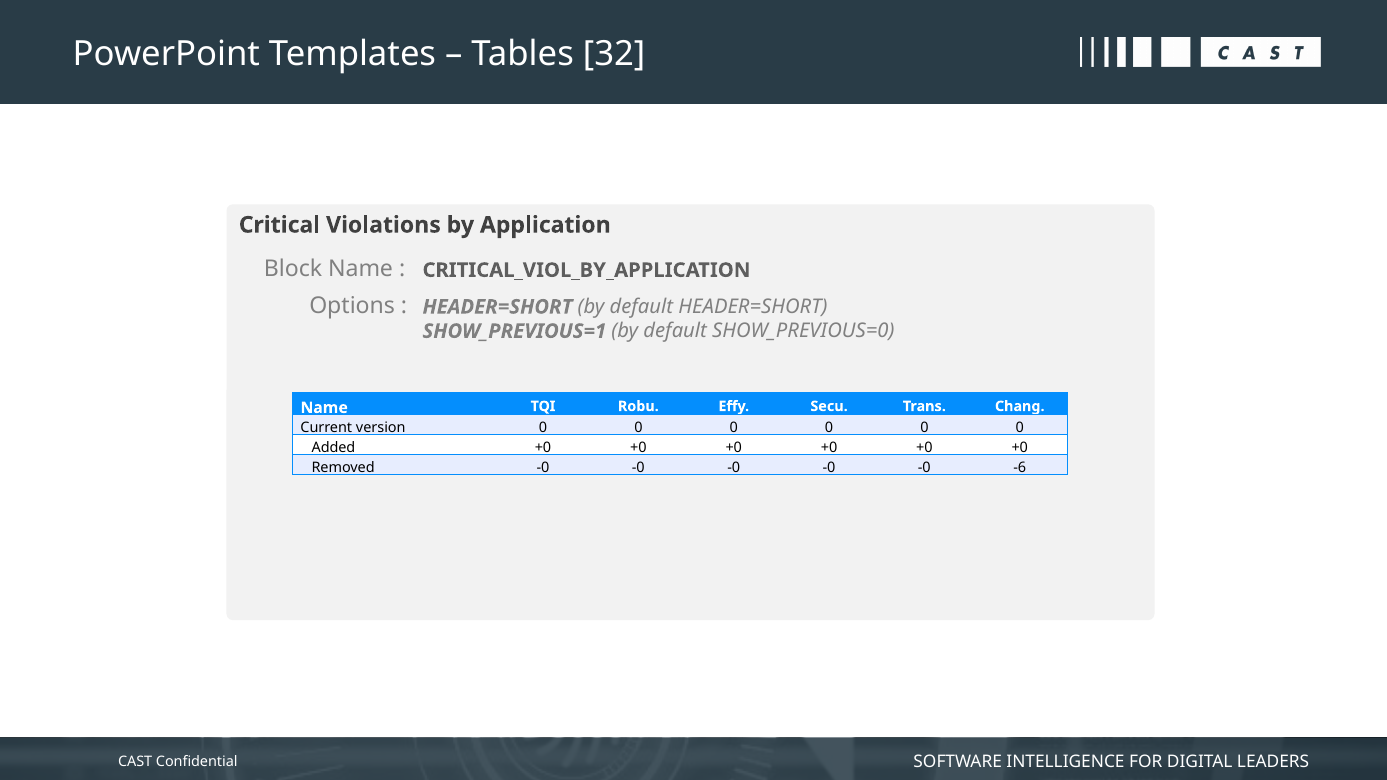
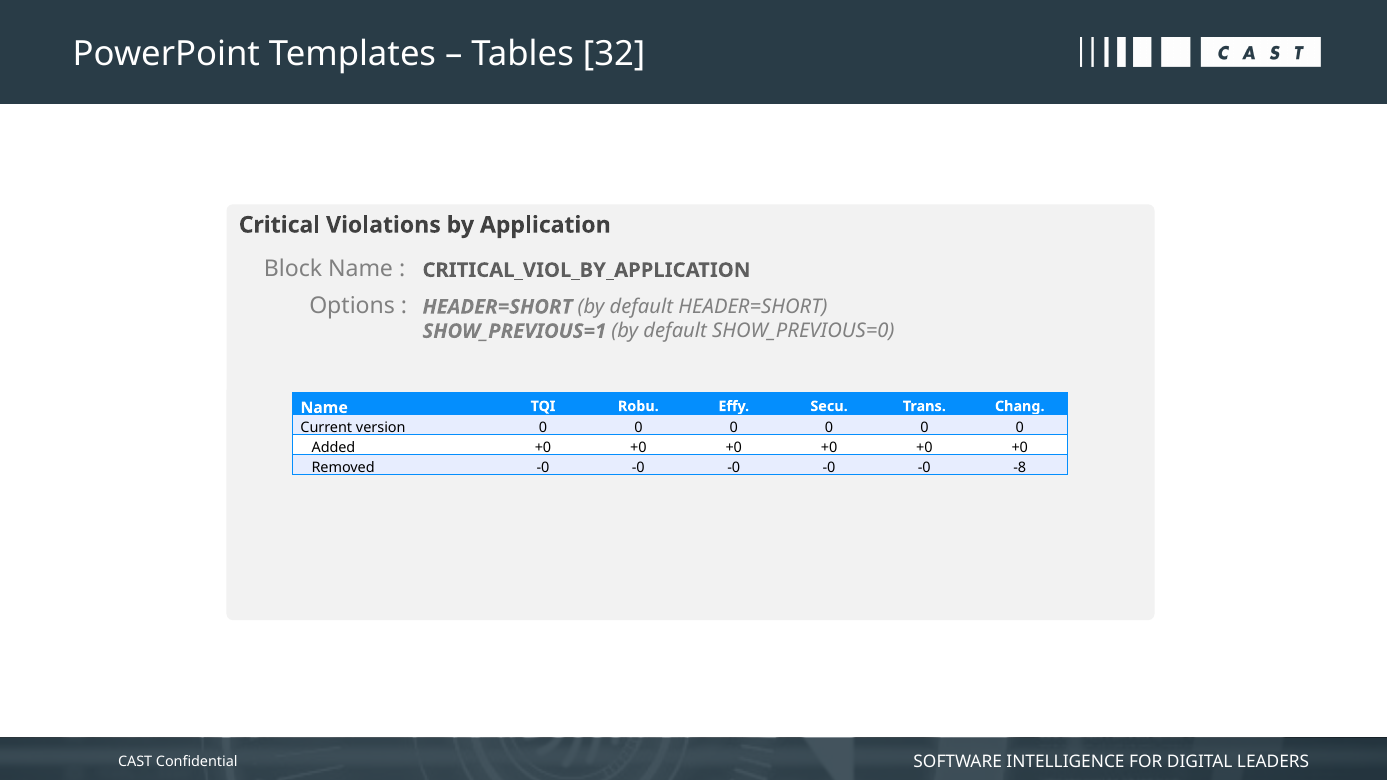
-6: -6 -> -8 (1020, 468)
